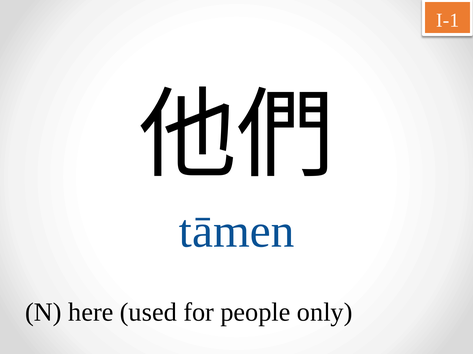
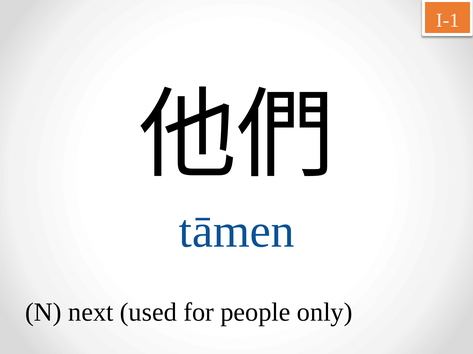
here: here -> next (91, 313)
